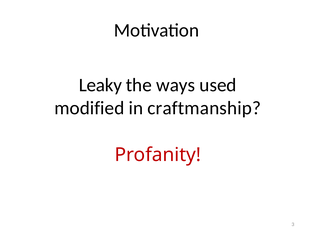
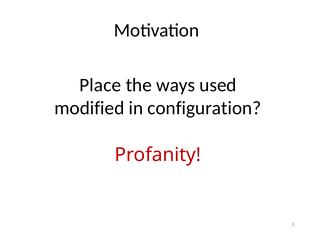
Leaky: Leaky -> Place (100, 85)
craftmanship: craftmanship -> configuration (204, 108)
